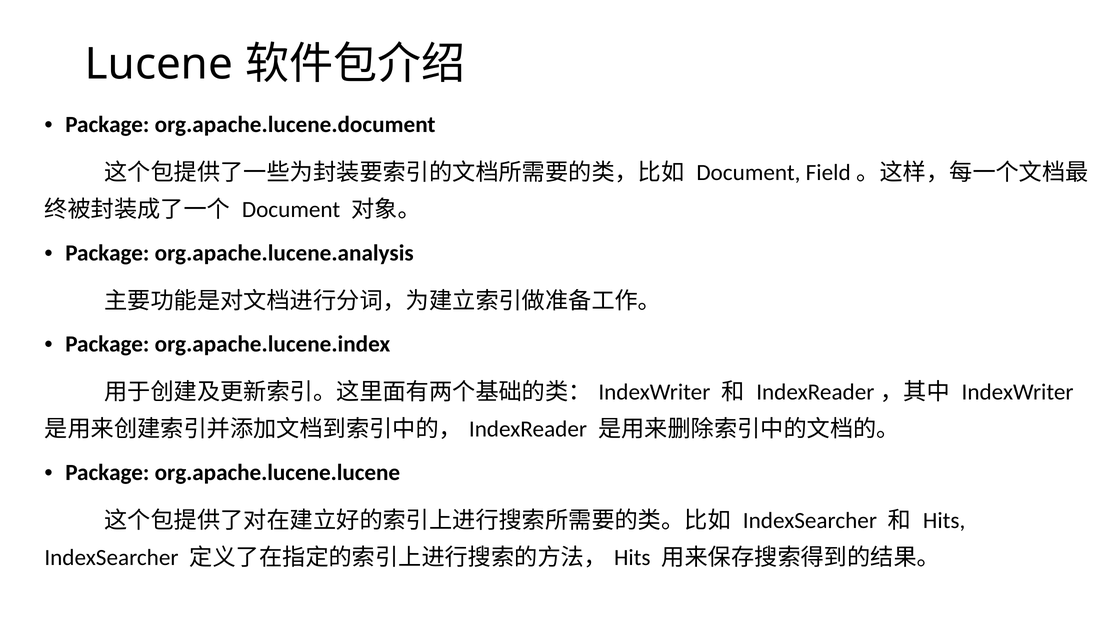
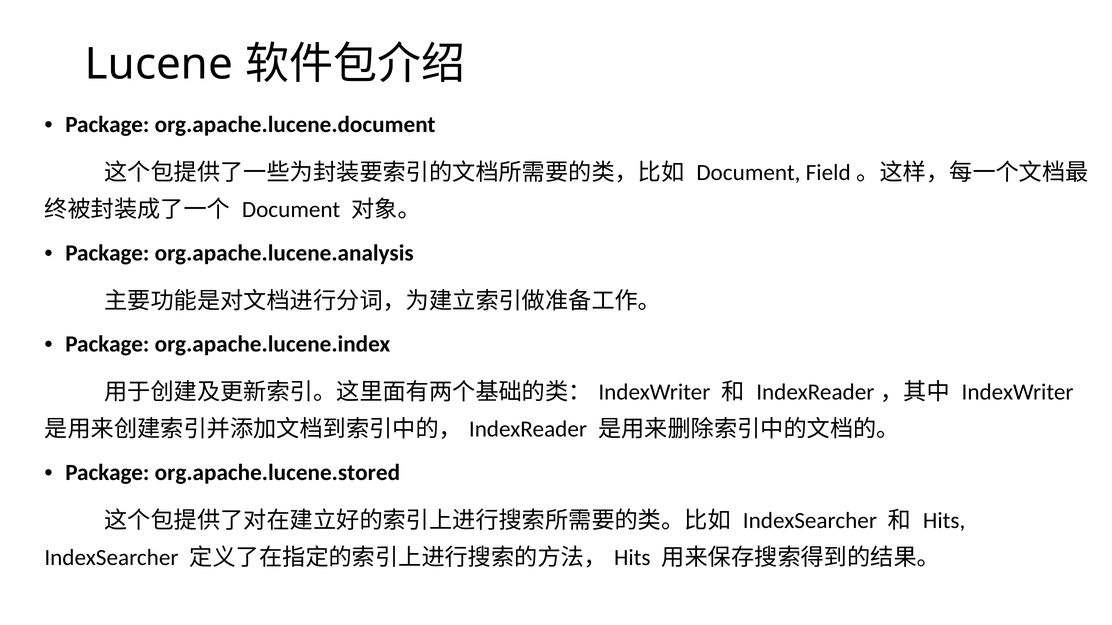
org.apache.lucene.lucene: org.apache.lucene.lucene -> org.apache.lucene.stored (277, 473)
